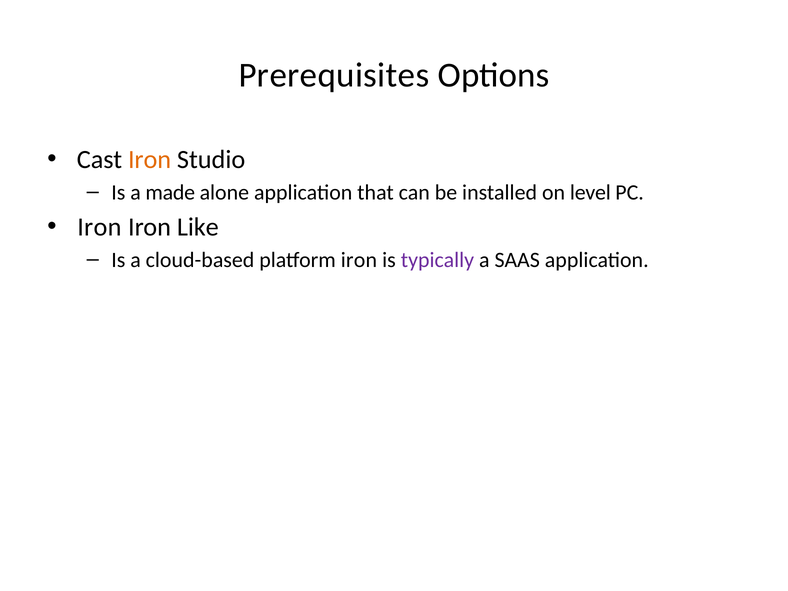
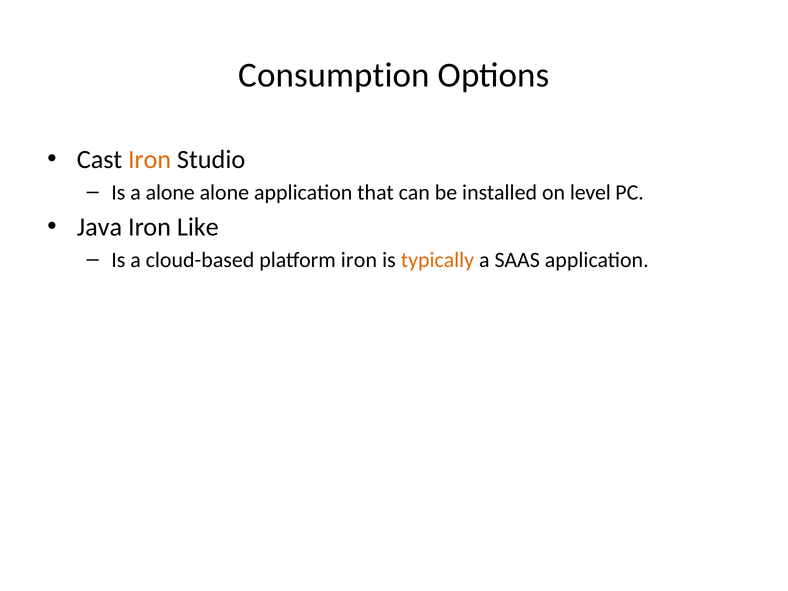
Prerequisites: Prerequisites -> Consumption (334, 75)
a made: made -> alone (170, 192)
Iron: Iron -> Java (99, 227)
typically colour: purple -> orange (437, 260)
